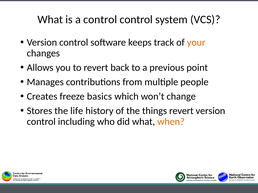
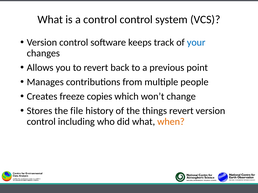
your colour: orange -> blue (196, 43)
basics: basics -> copies (100, 97)
life: life -> file (77, 111)
